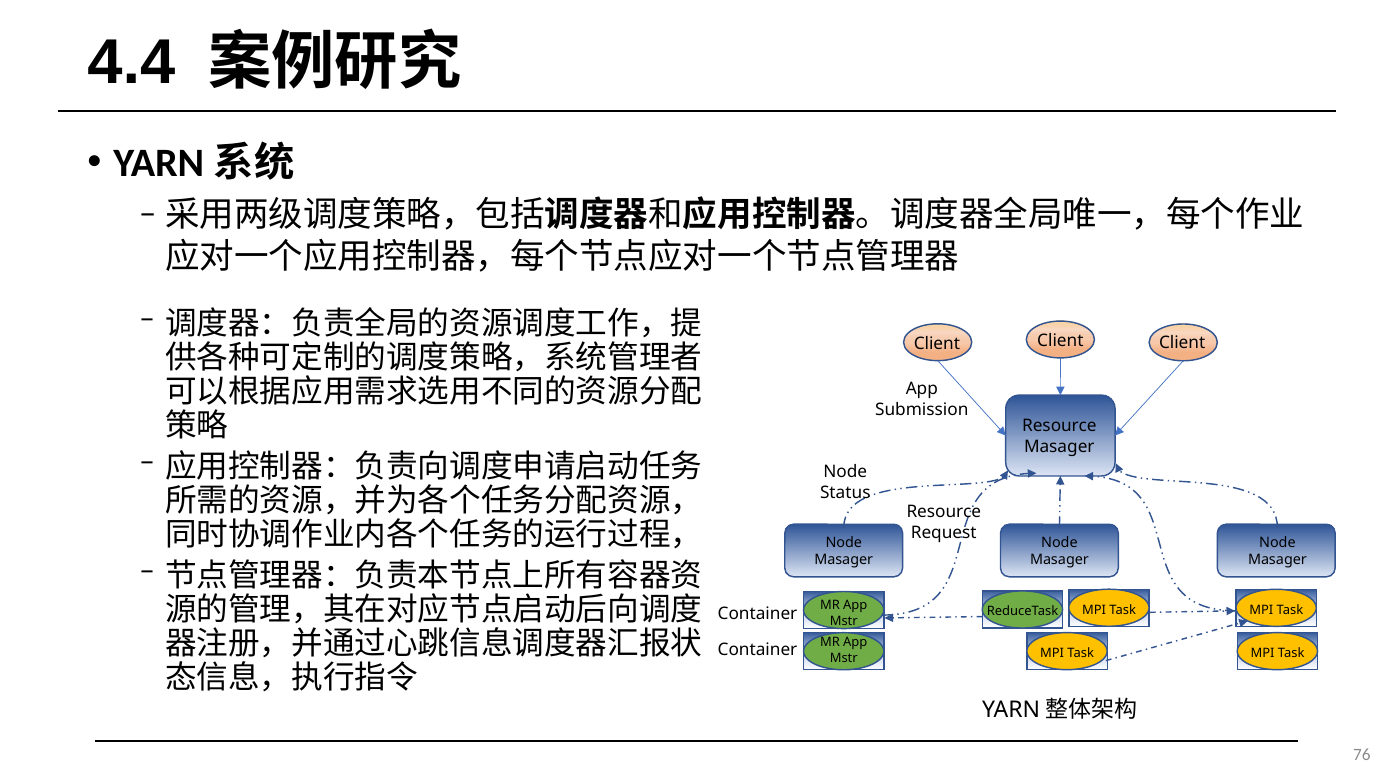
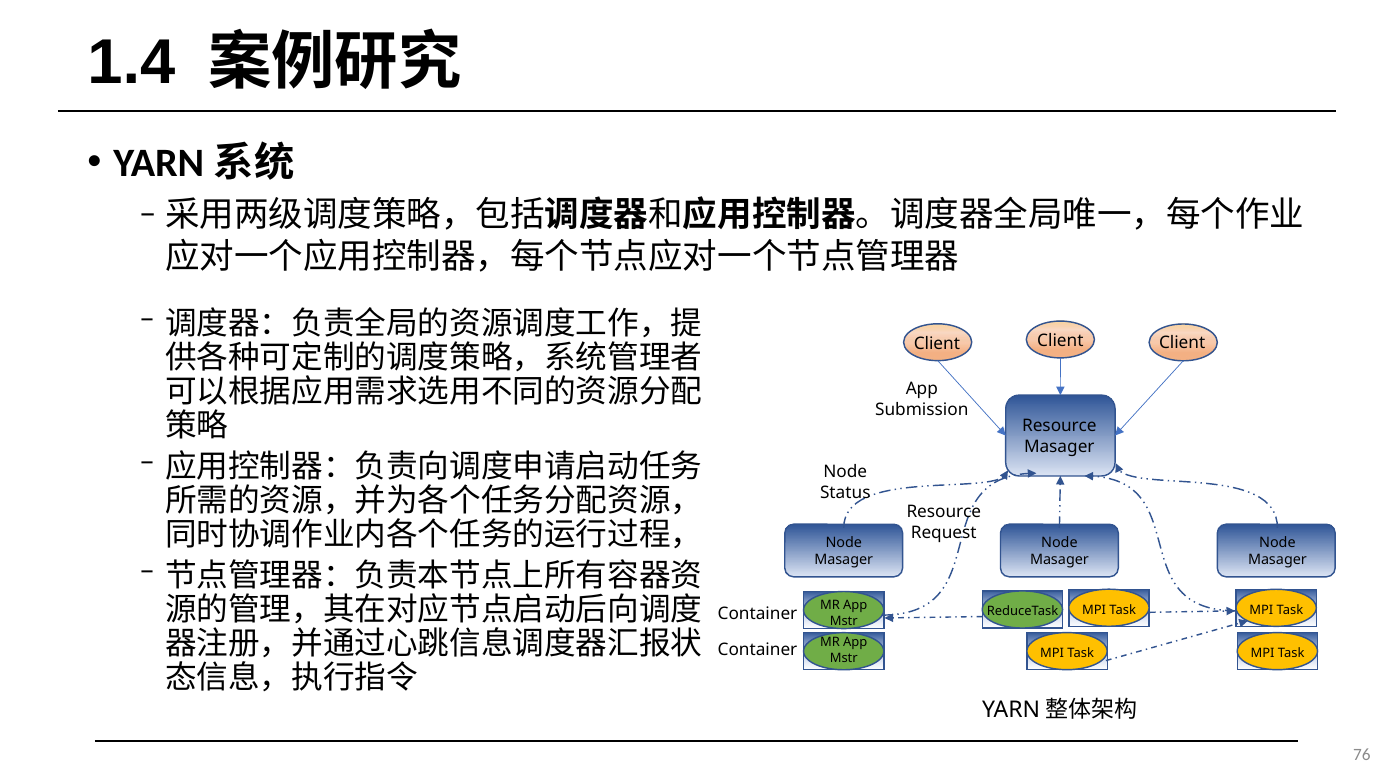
4.4: 4.4 -> 1.4 (131, 63)
